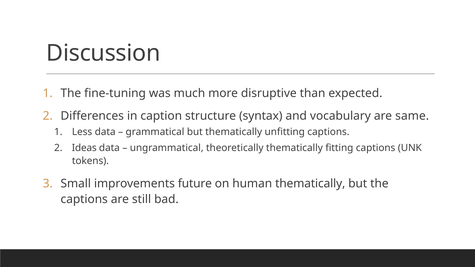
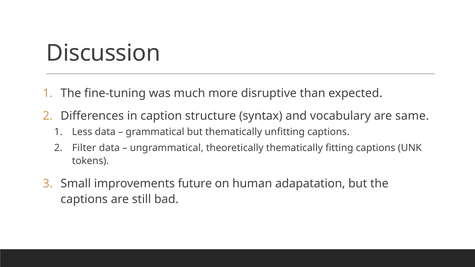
Ideas: Ideas -> Filter (84, 148)
human thematically: thematically -> adapatation (310, 184)
